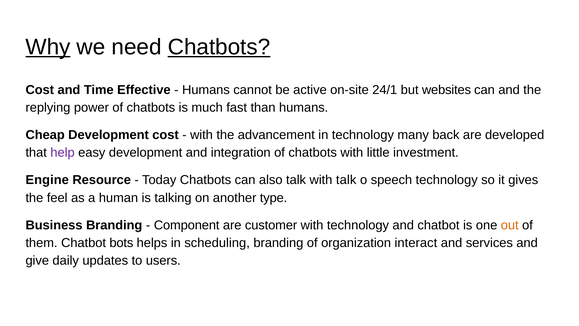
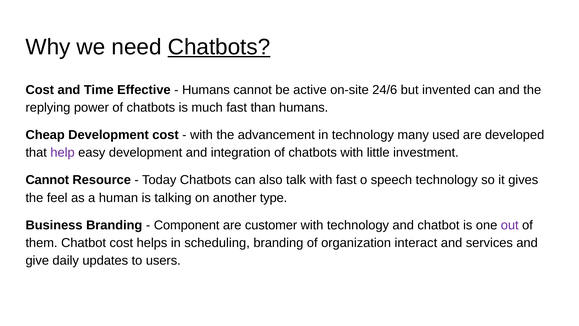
Why underline: present -> none (48, 47)
24/1: 24/1 -> 24/6 (385, 90)
websites: websites -> invented (446, 90)
back: back -> used (446, 135)
Engine: Engine -> Cannot (47, 180)
with talk: talk -> fast (346, 180)
out colour: orange -> purple (510, 225)
Chatbot bots: bots -> cost (121, 243)
